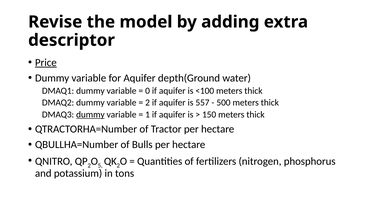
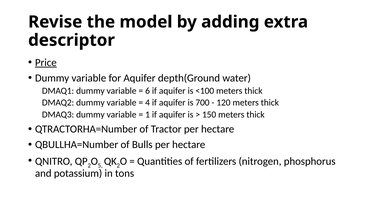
0: 0 -> 6 (148, 91)
2: 2 -> 4 (148, 102)
557: 557 -> 700 (202, 102)
500: 500 -> 120 (223, 102)
dummy underline: present -> none (90, 114)
